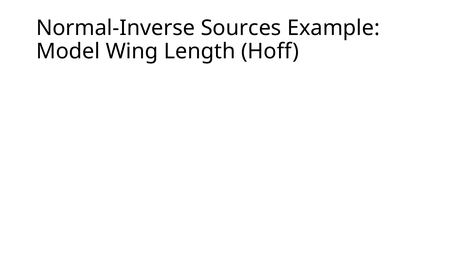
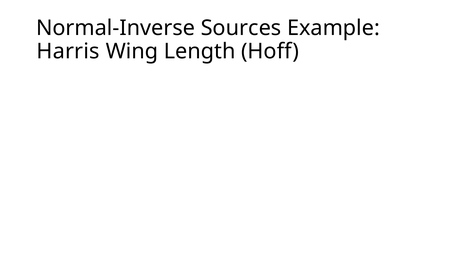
Model: Model -> Harris (68, 51)
